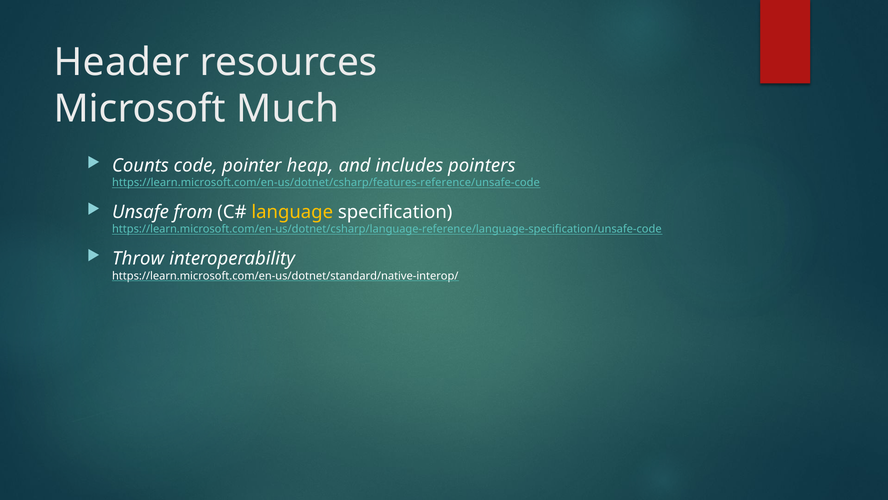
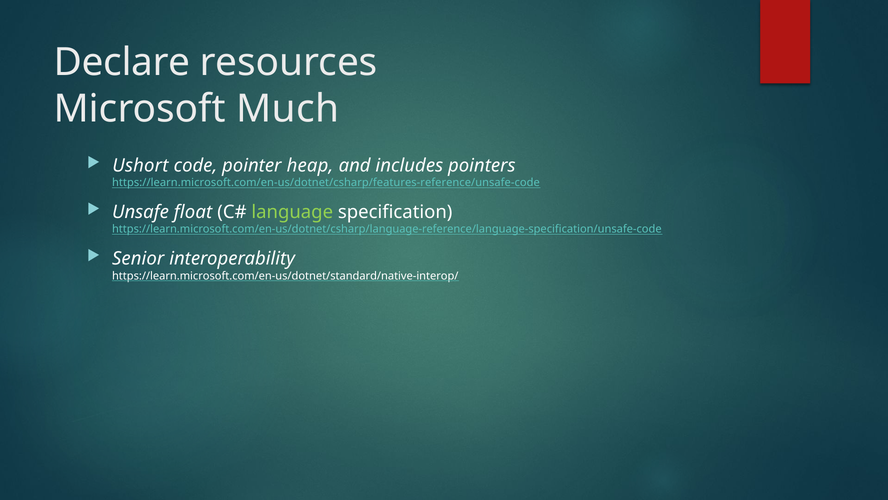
Header: Header -> Declare (122, 62)
Counts: Counts -> Ushort (140, 165)
from: from -> float (193, 212)
language colour: yellow -> light green (292, 212)
Throw: Throw -> Senior (138, 258)
